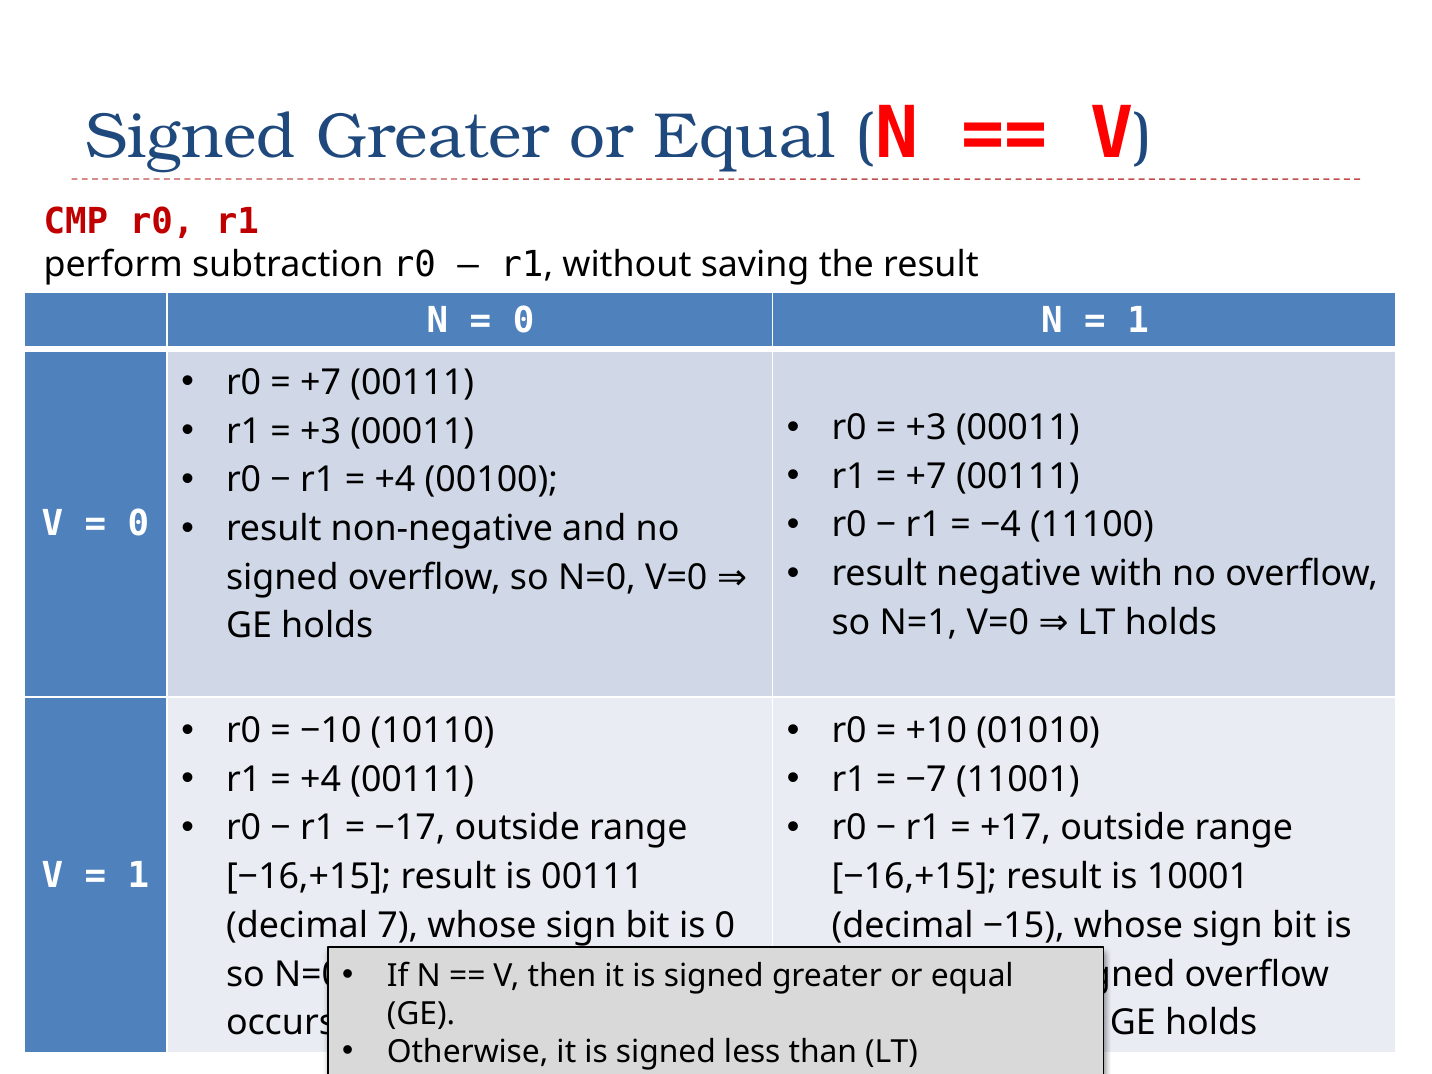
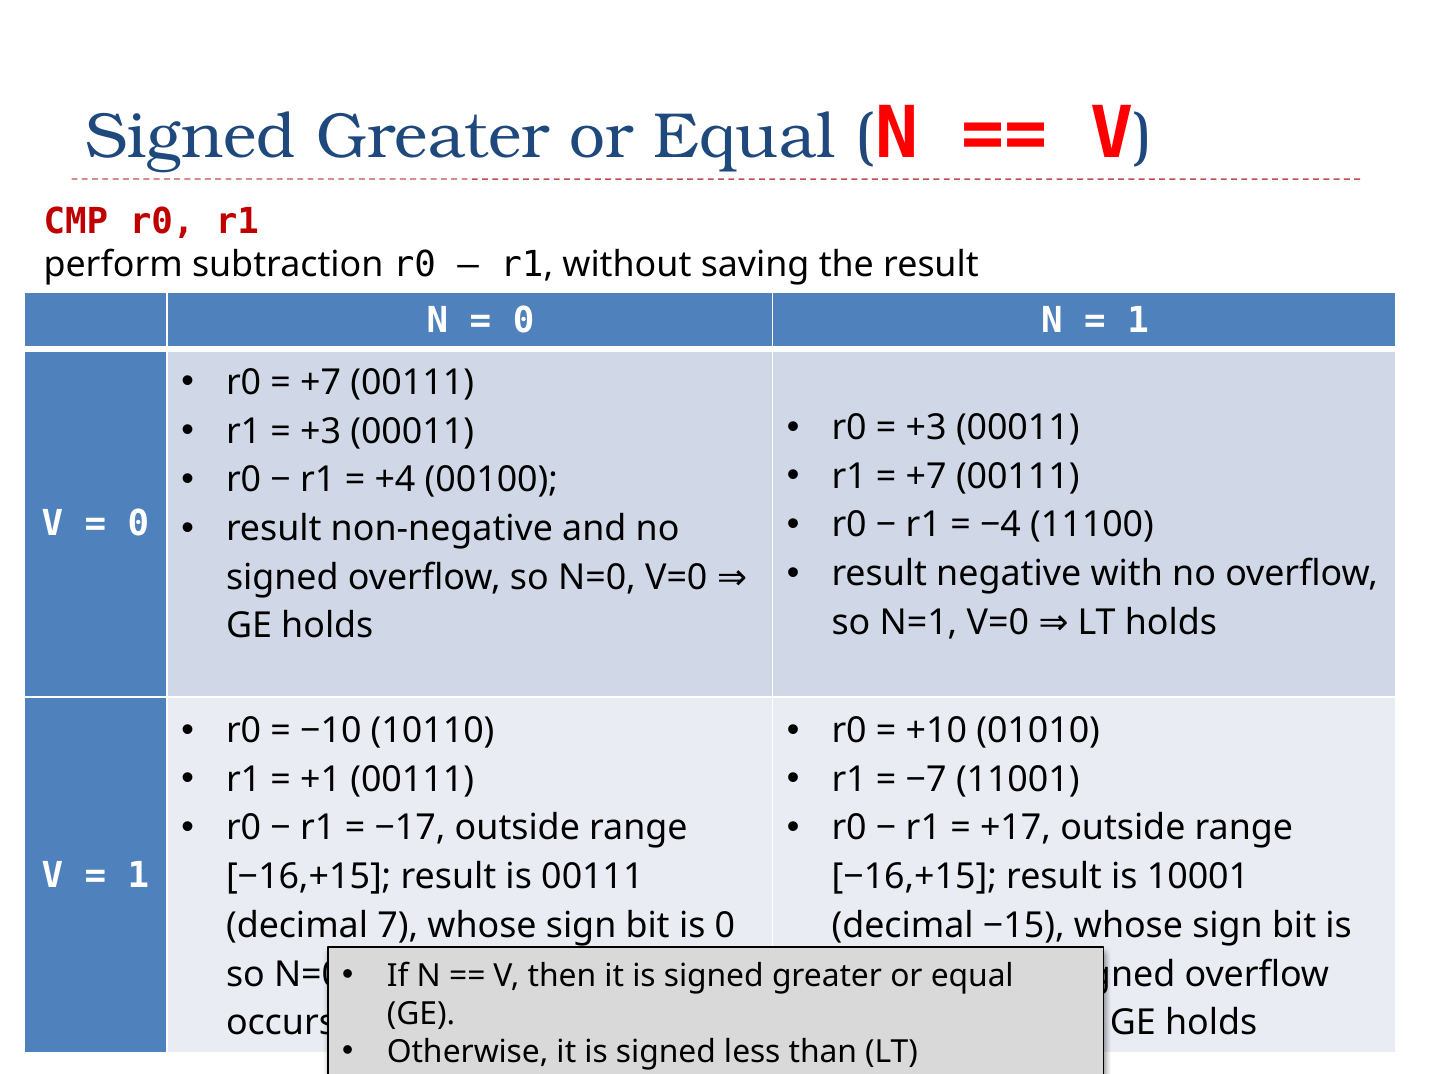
+4: +4 -> +1 (321, 779)
